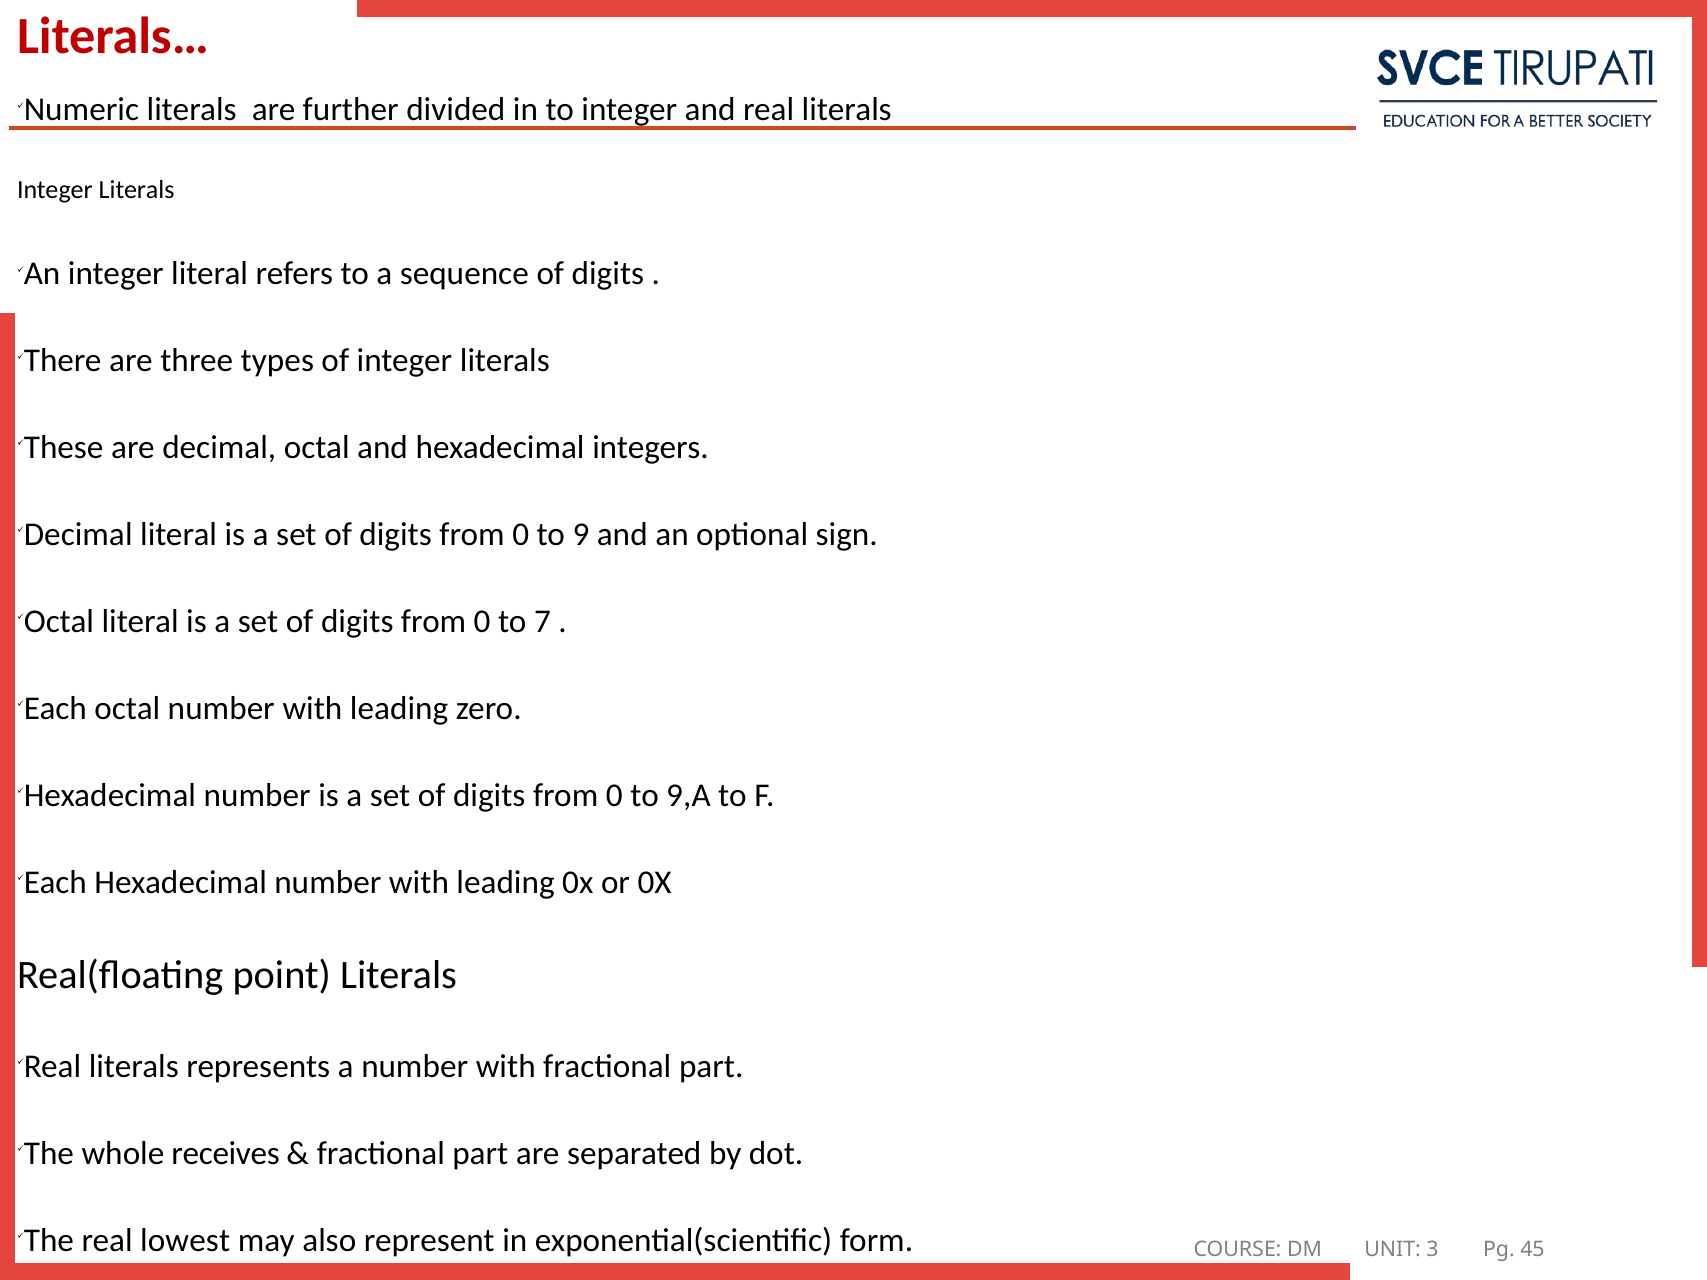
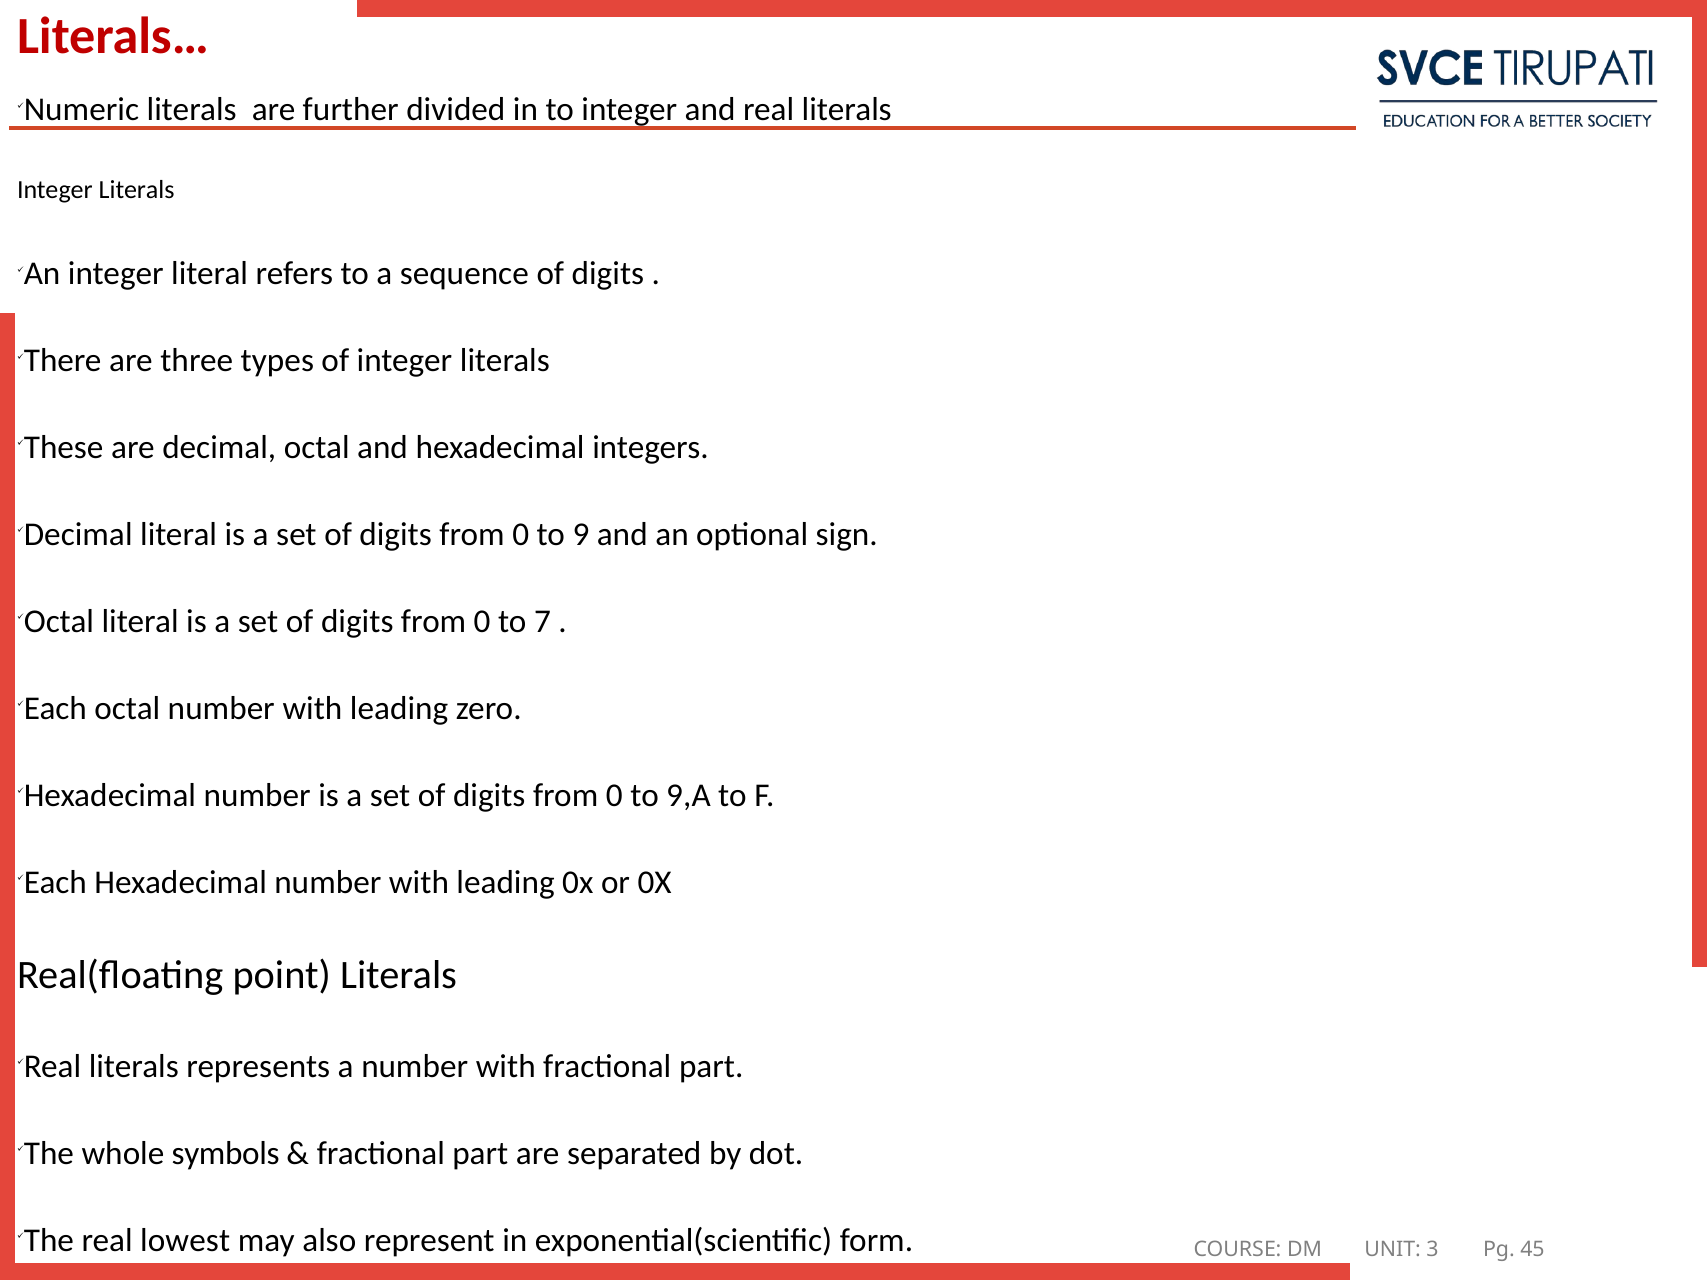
receives: receives -> symbols (226, 1153)
